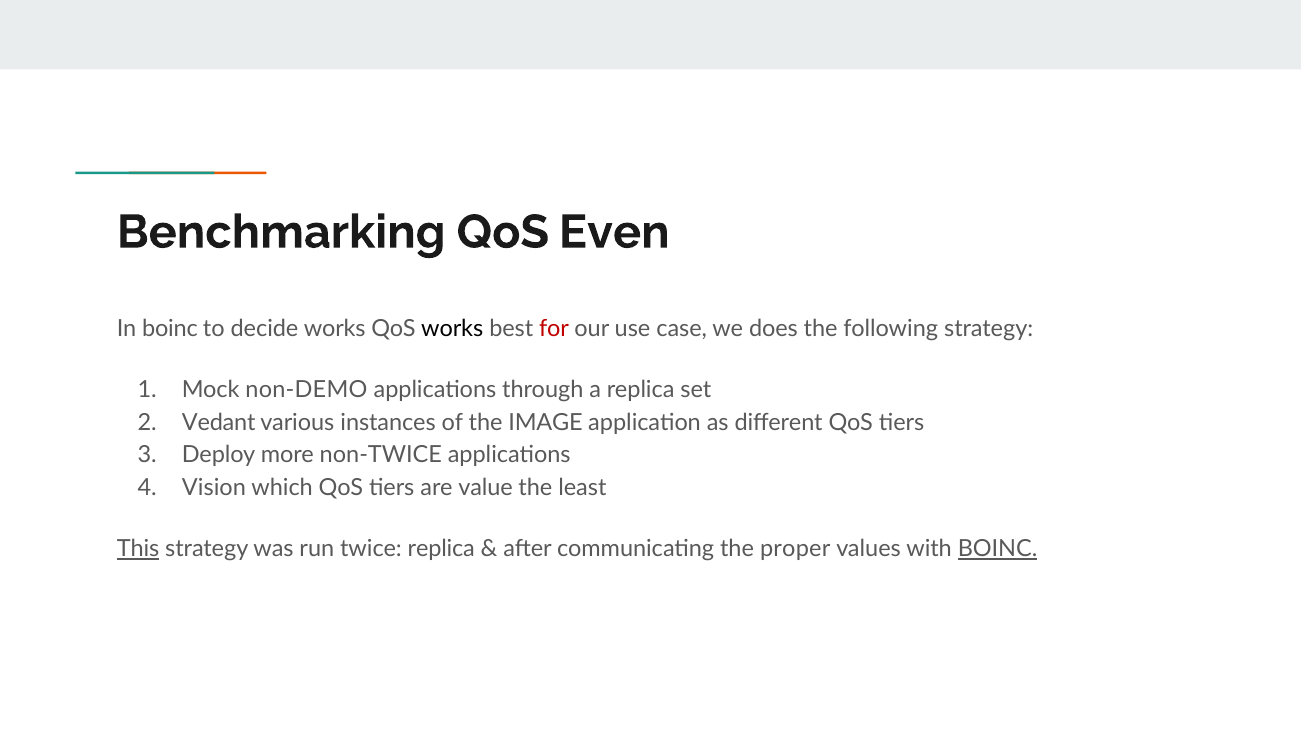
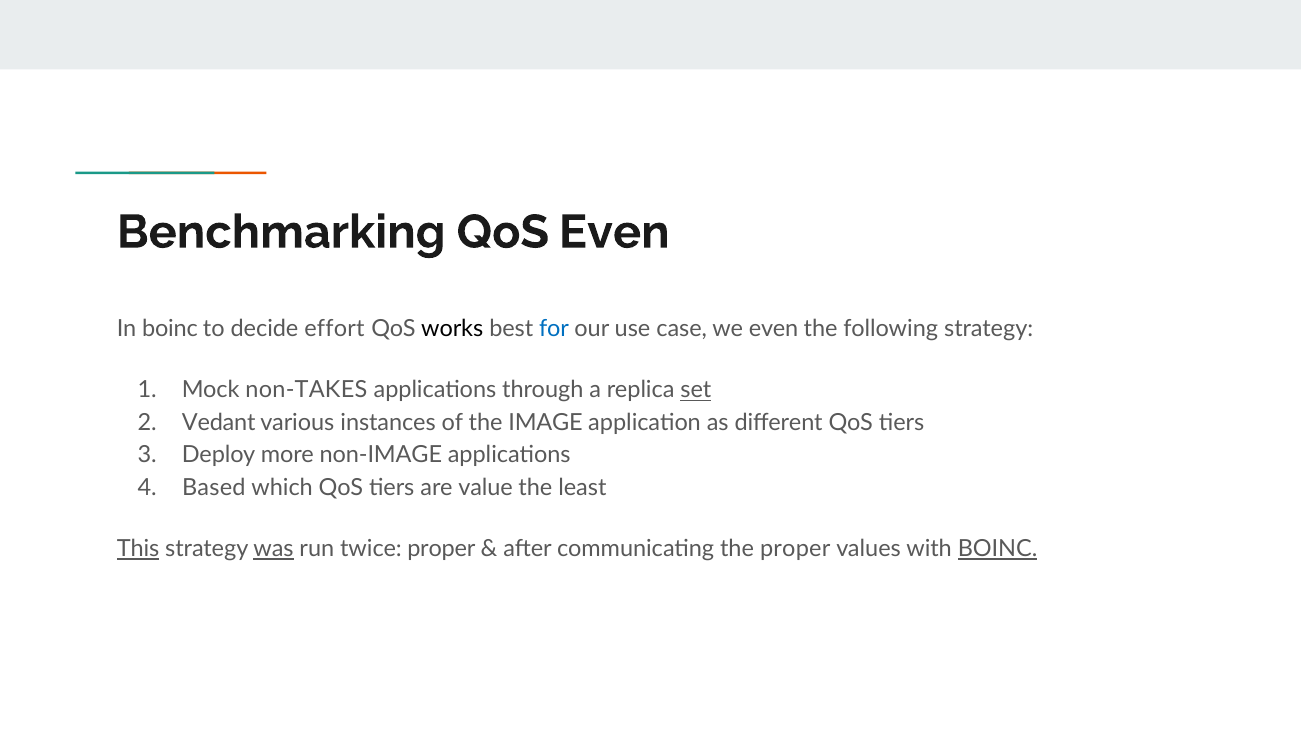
decide works: works -> effort (334, 329)
for colour: red -> blue (554, 329)
we does: does -> even (774, 329)
non-DEMO: non-DEMO -> non-TAKES (306, 390)
set underline: none -> present (696, 390)
non-TWICE: non-TWICE -> non-IMAGE (381, 455)
Vision: Vision -> Based (214, 487)
was underline: none -> present (274, 549)
twice replica: replica -> proper (441, 549)
